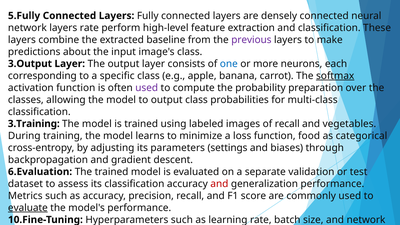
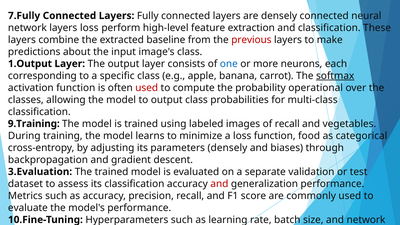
5.Fully: 5.Fully -> 7.Fully (24, 16)
layers rate: rate -> loss (89, 28)
previous colour: purple -> red (251, 40)
3.Output: 3.Output -> 1.Output (30, 64)
used colour: purple -> red (147, 88)
preparation: preparation -> operational (316, 88)
3.Training: 3.Training -> 9.Training (34, 124)
parameters settings: settings -> densely (227, 148)
6.Evaluation: 6.Evaluation -> 3.Evaluation (40, 172)
evaluate underline: present -> none (28, 208)
